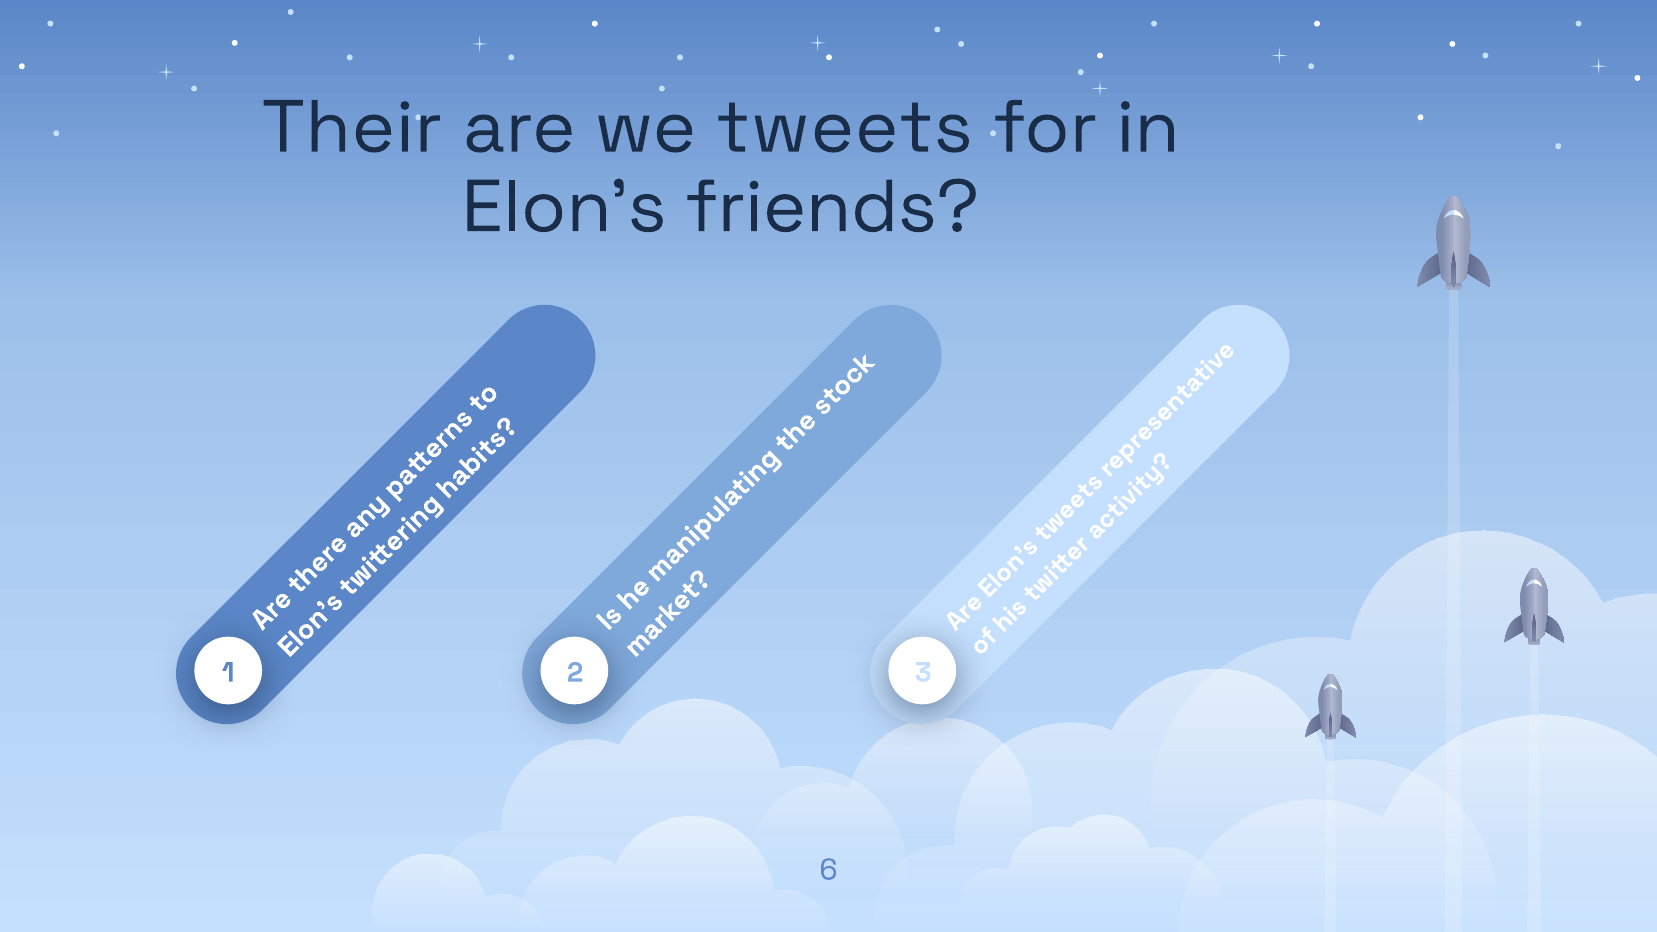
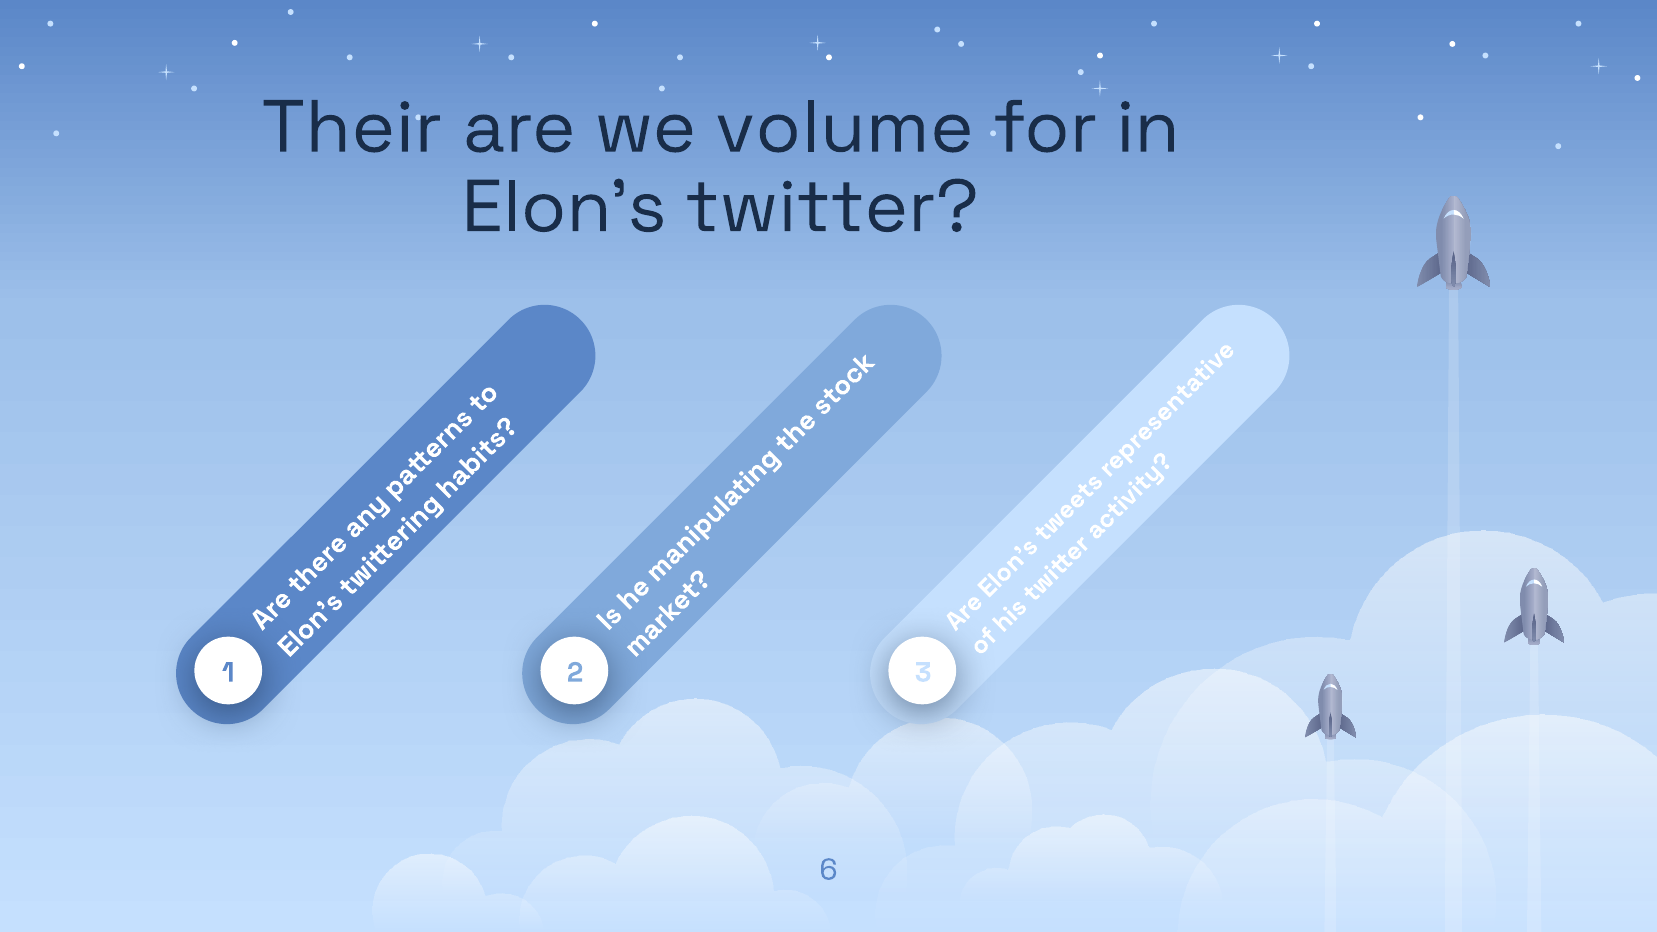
tweets: tweets -> volume (844, 127)
friends: friends -> twitter (832, 207)
